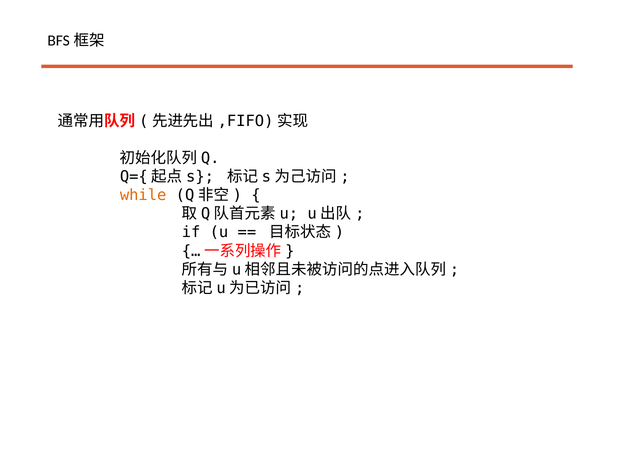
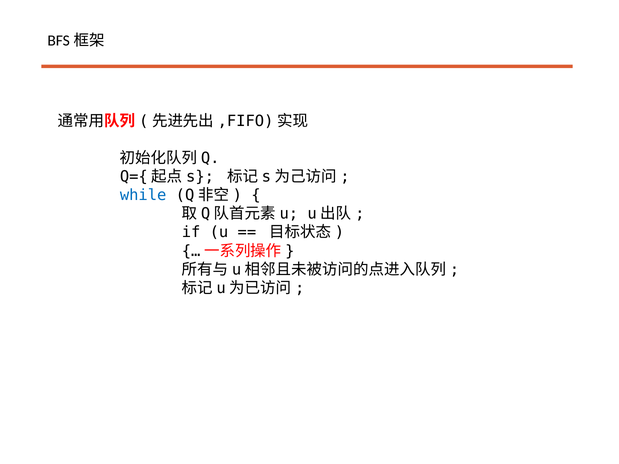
while colour: orange -> blue (143, 195)
